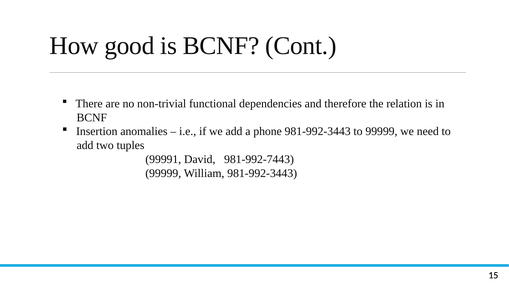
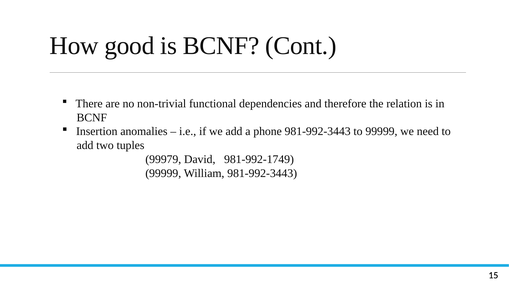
99991: 99991 -> 99979 (163, 160)
981-992-7443: 981-992-7443 -> 981-992-1749 (259, 160)
